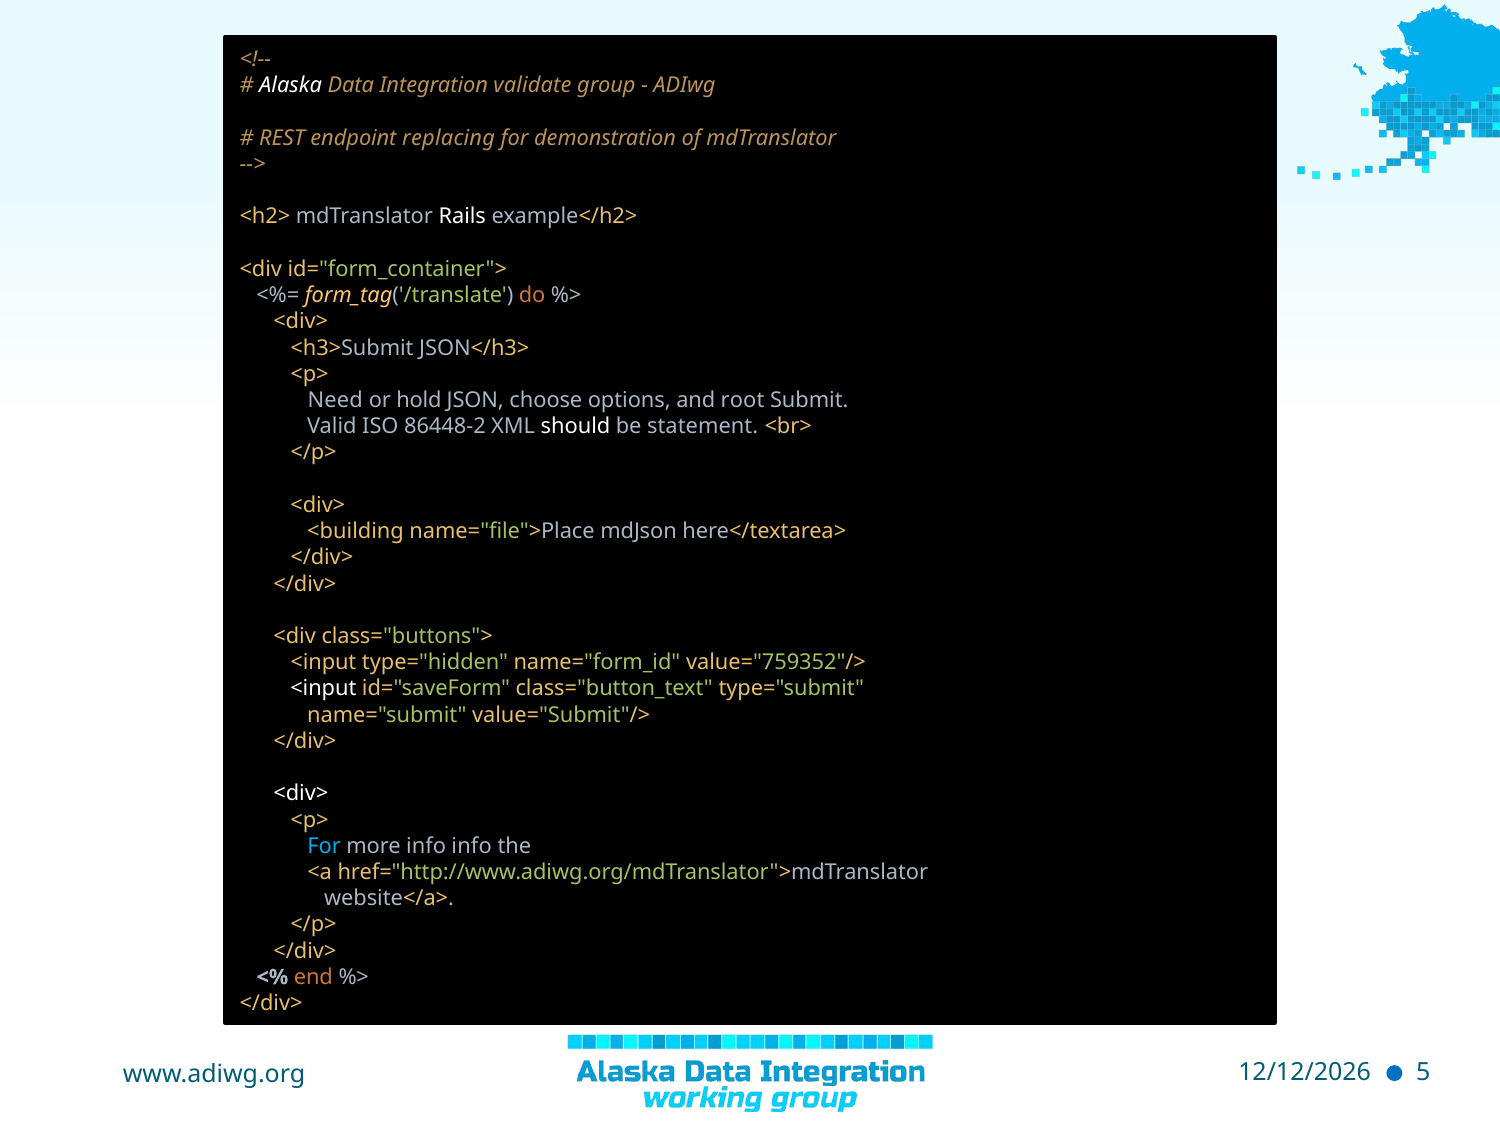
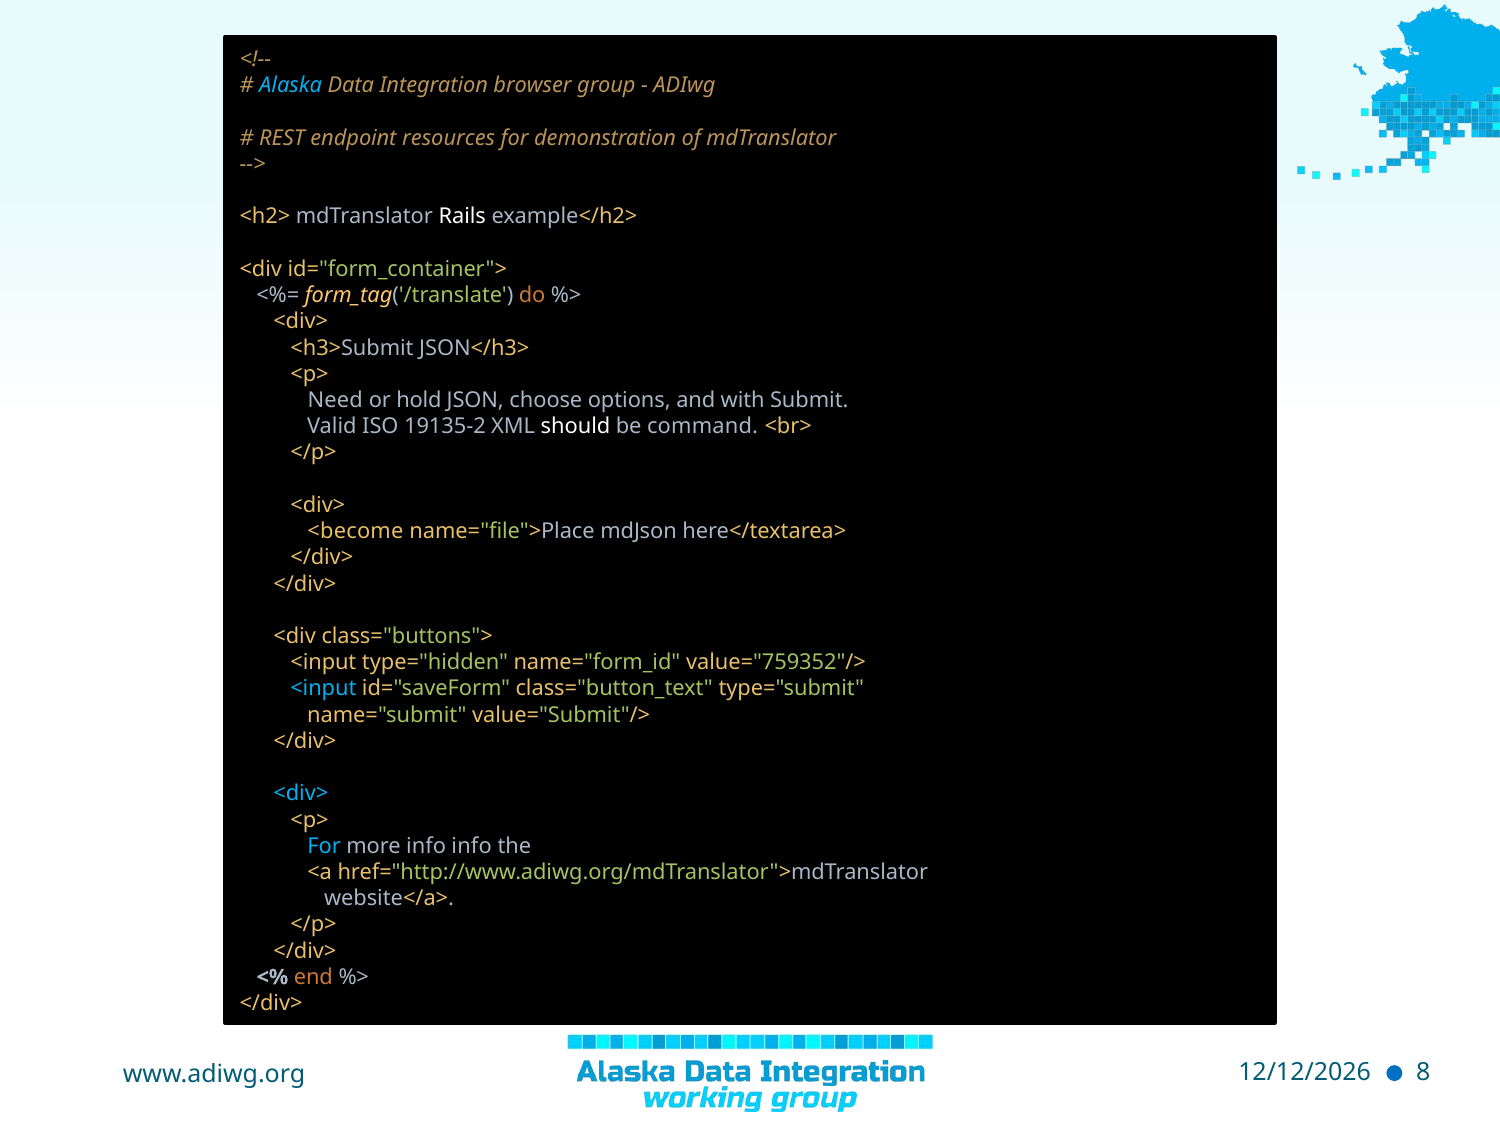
Alaska colour: white -> light blue (291, 86)
validate: validate -> browser (533, 86)
replacing: replacing -> resources (449, 138)
root: root -> with (743, 400)
86448-2: 86448-2 -> 19135-2 (445, 427)
statement: statement -> command (703, 427)
<building: <building -> <become (355, 531)
<input colour: white -> light blue (323, 689)
<div> colour: white -> light blue (301, 794)
5: 5 -> 8 (1423, 1072)
